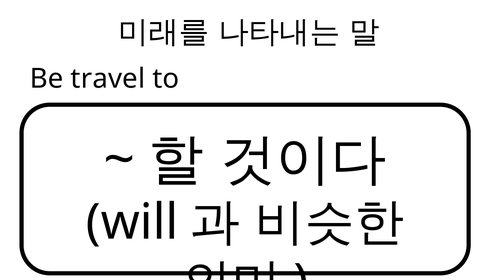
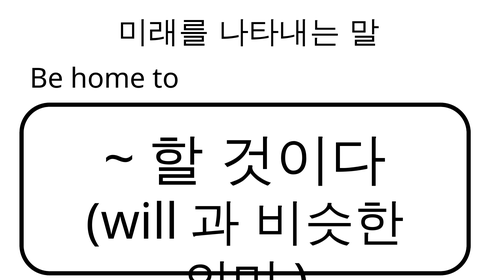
travel: travel -> home (108, 79)
